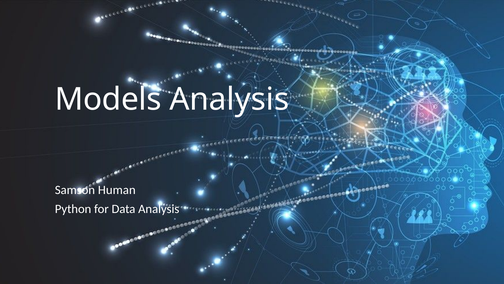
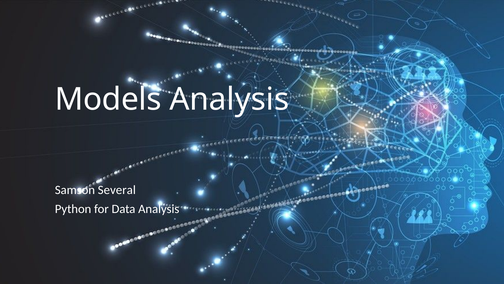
Human: Human -> Several (117, 190)
